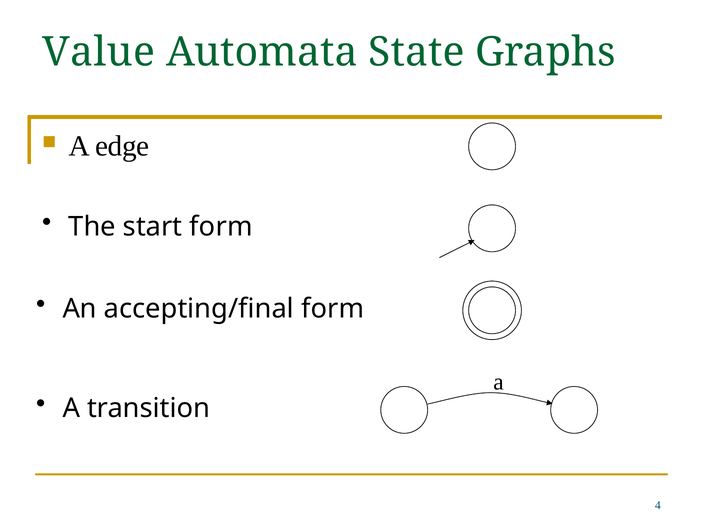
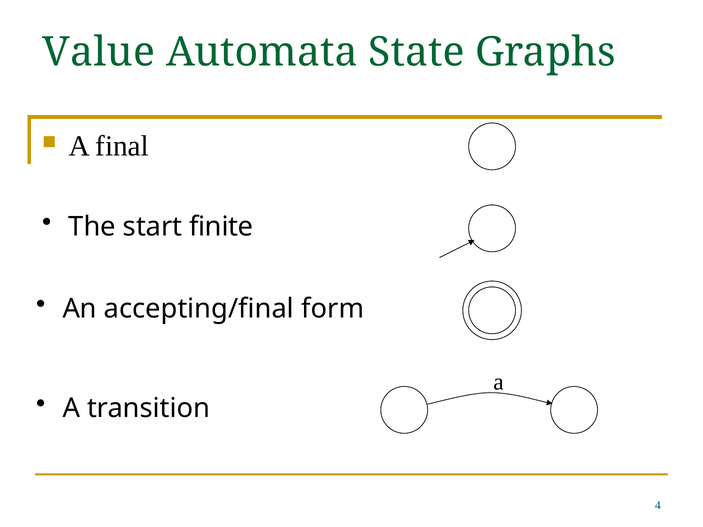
edge: edge -> final (122, 146)
start form: form -> finite (221, 227)
